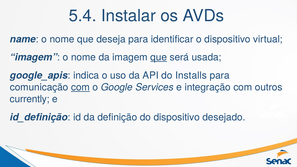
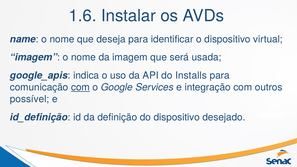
5.4: 5.4 -> 1.6 (83, 16)
que underline: present -> none (159, 57)
currently: currently -> possível (30, 99)
